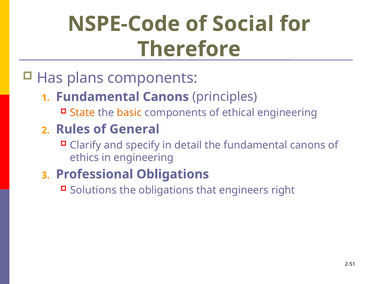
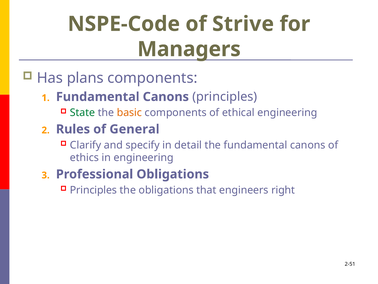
Social: Social -> Strive (243, 24)
Therefore: Therefore -> Managers (189, 49)
State colour: orange -> green (83, 112)
Solutions: Solutions -> Principles (93, 190)
